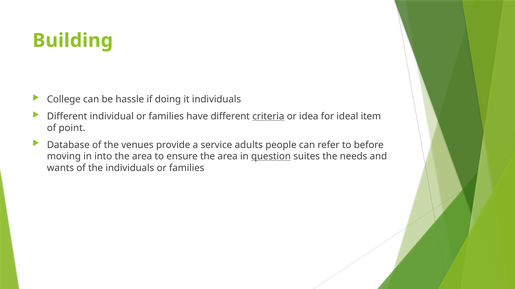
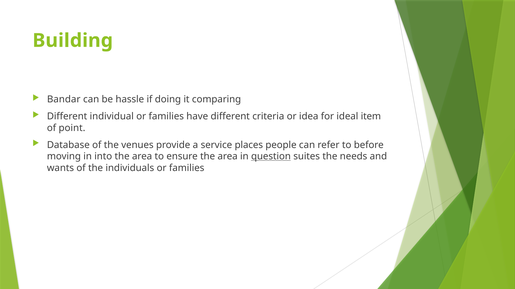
College: College -> Bandar (64, 100)
it individuals: individuals -> comparing (217, 100)
criteria underline: present -> none (268, 117)
adults: adults -> places (249, 145)
